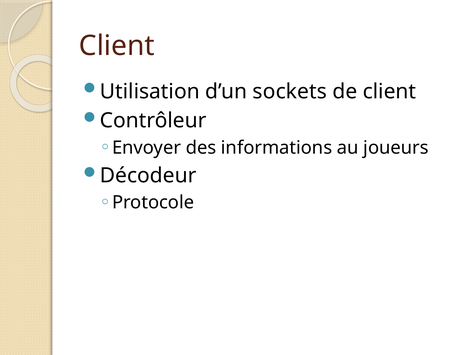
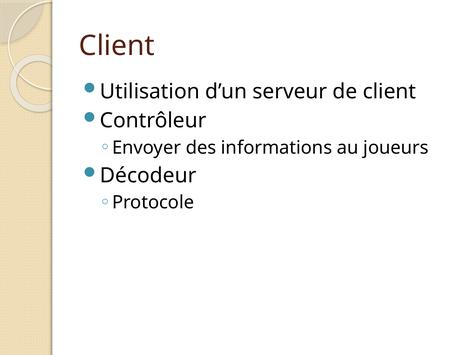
sockets: sockets -> serveur (290, 91)
